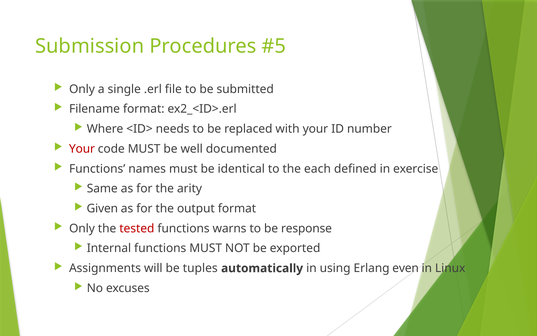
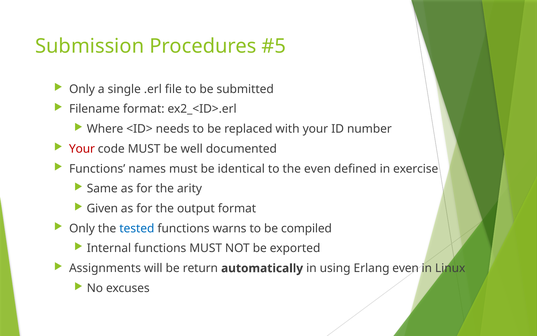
the each: each -> even (317, 169)
tested colour: red -> blue (137, 228)
response: response -> compiled (306, 228)
tuples: tuples -> return (200, 268)
